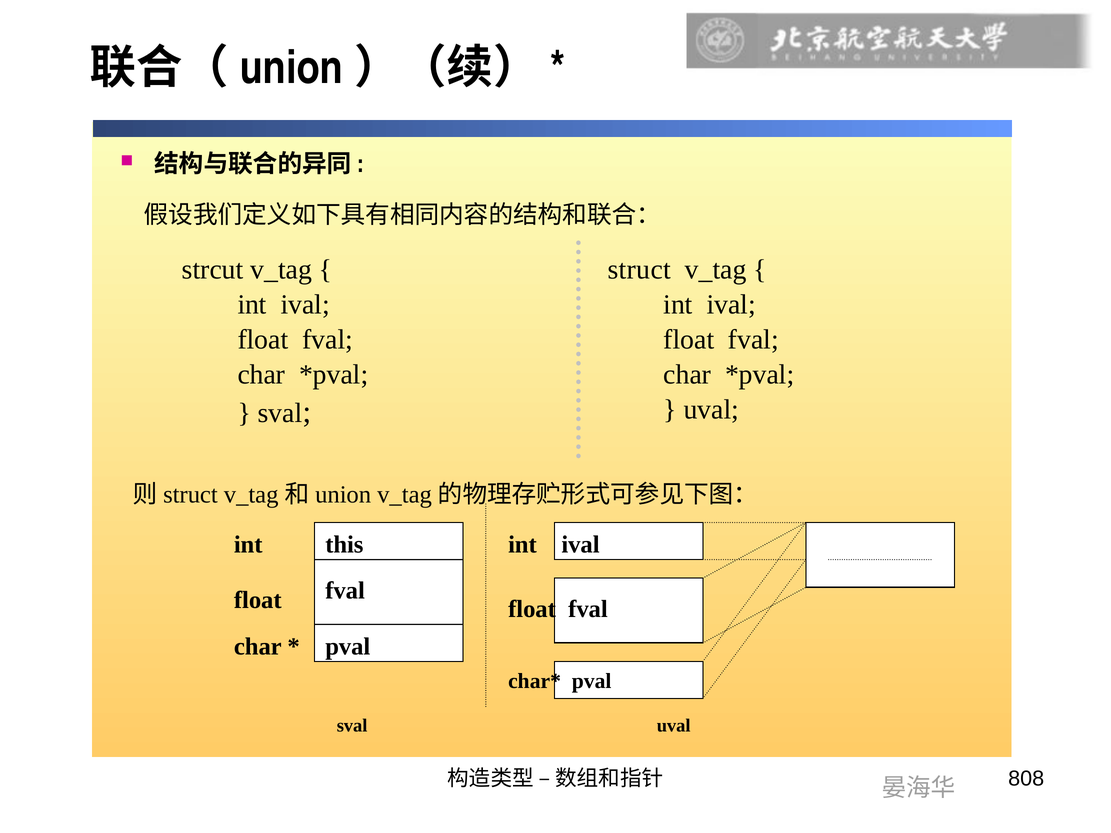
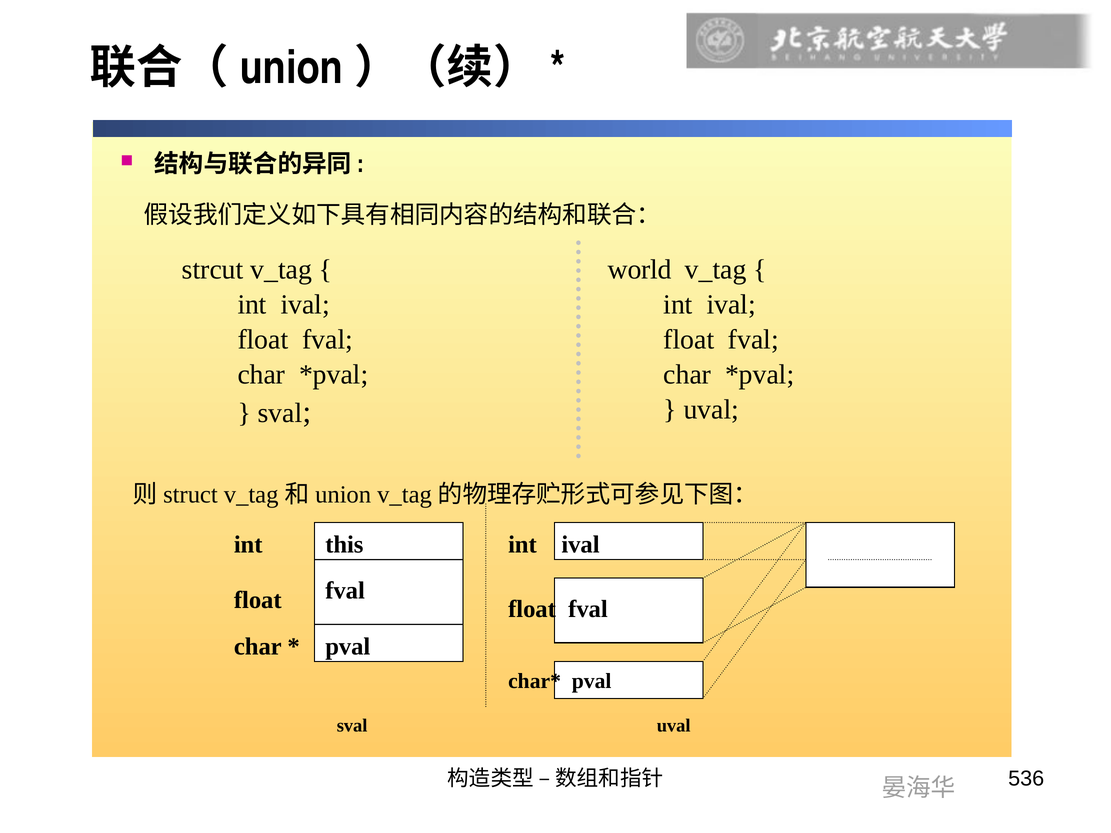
struct: struct -> world (640, 270)
808: 808 -> 536 (1026, 779)
